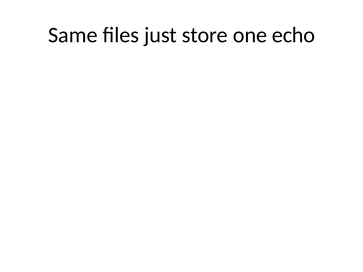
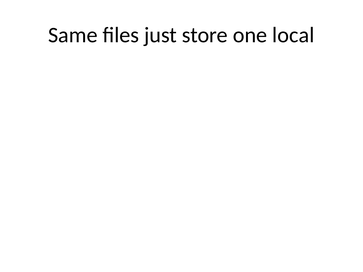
echo: echo -> local (293, 35)
